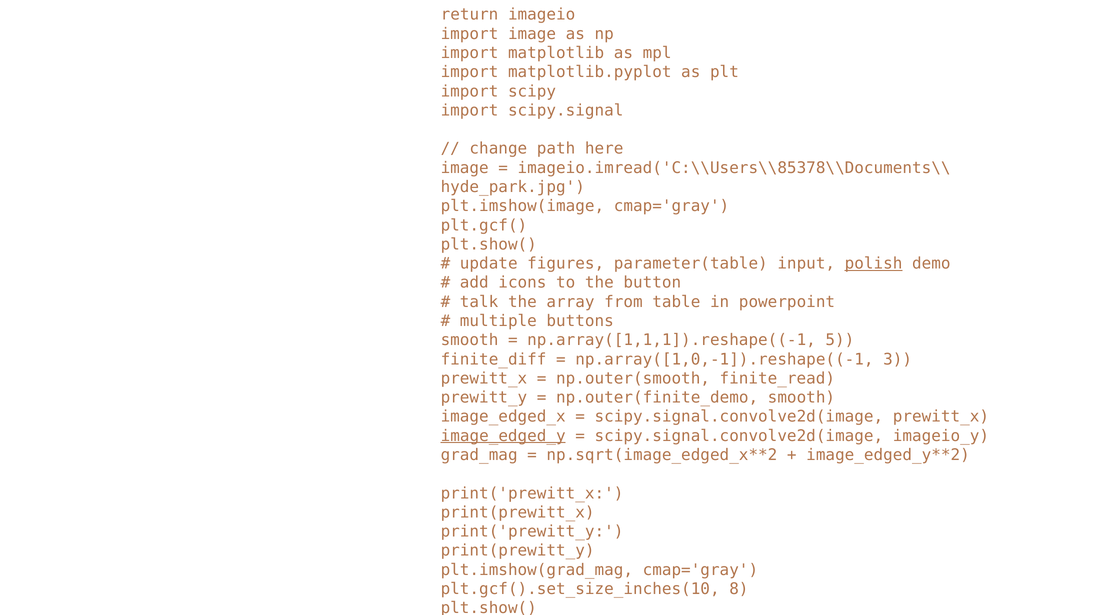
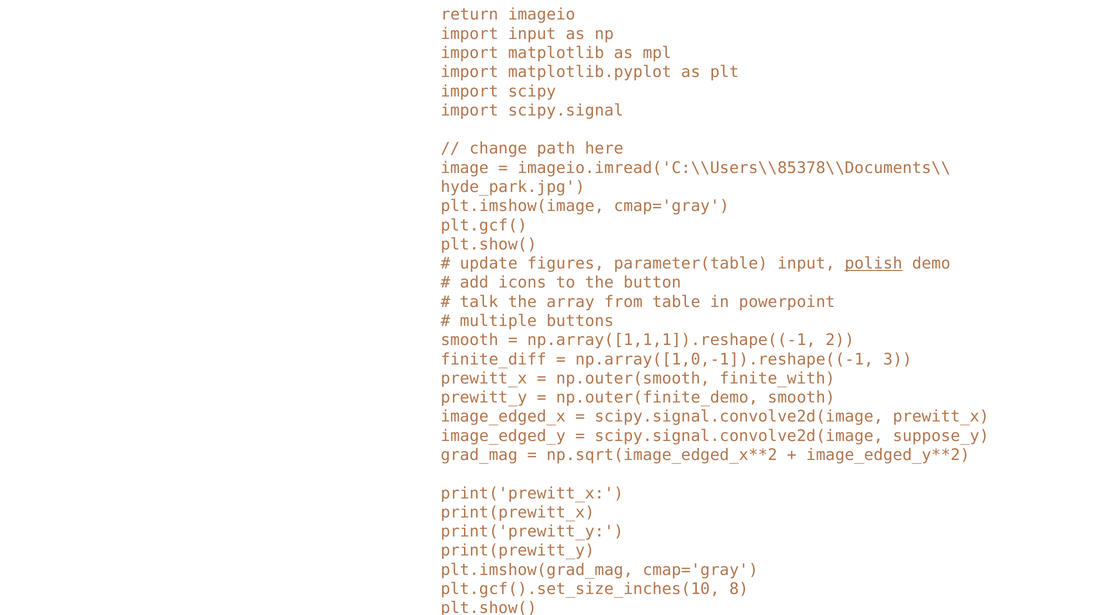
import image: image -> input (532, 34)
5: 5 -> 2 (840, 340)
finite_read: finite_read -> finite_with (777, 379)
image_edged_y underline: present -> none (503, 436)
imageio_y: imageio_y -> suppose_y (941, 436)
